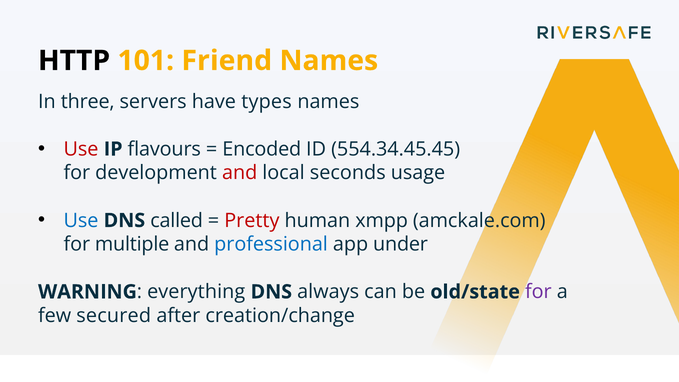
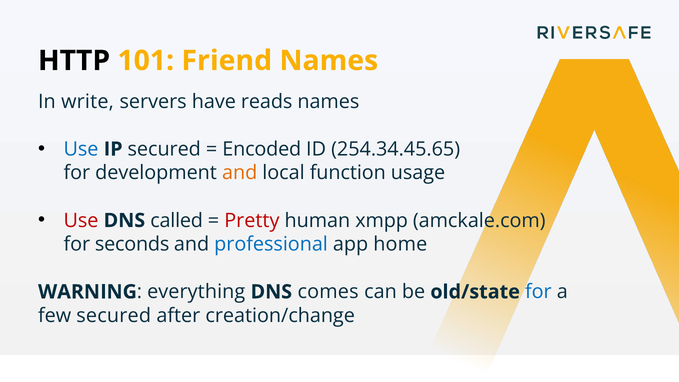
three: three -> write (88, 102)
types: types -> reads (267, 102)
Use colour: red -> blue (81, 149)
IP flavours: flavours -> secured (164, 149)
554.34.45.45: 554.34.45.45 -> 254.34.45.65 (396, 149)
and colour: red -> orange (240, 173)
seconds: seconds -> function (348, 173)
Use colour: blue -> red (81, 220)
multiple: multiple -> seconds (132, 244)
under: under -> home (400, 244)
always: always -> comes (328, 292)
for colour: purple -> blue (538, 292)
